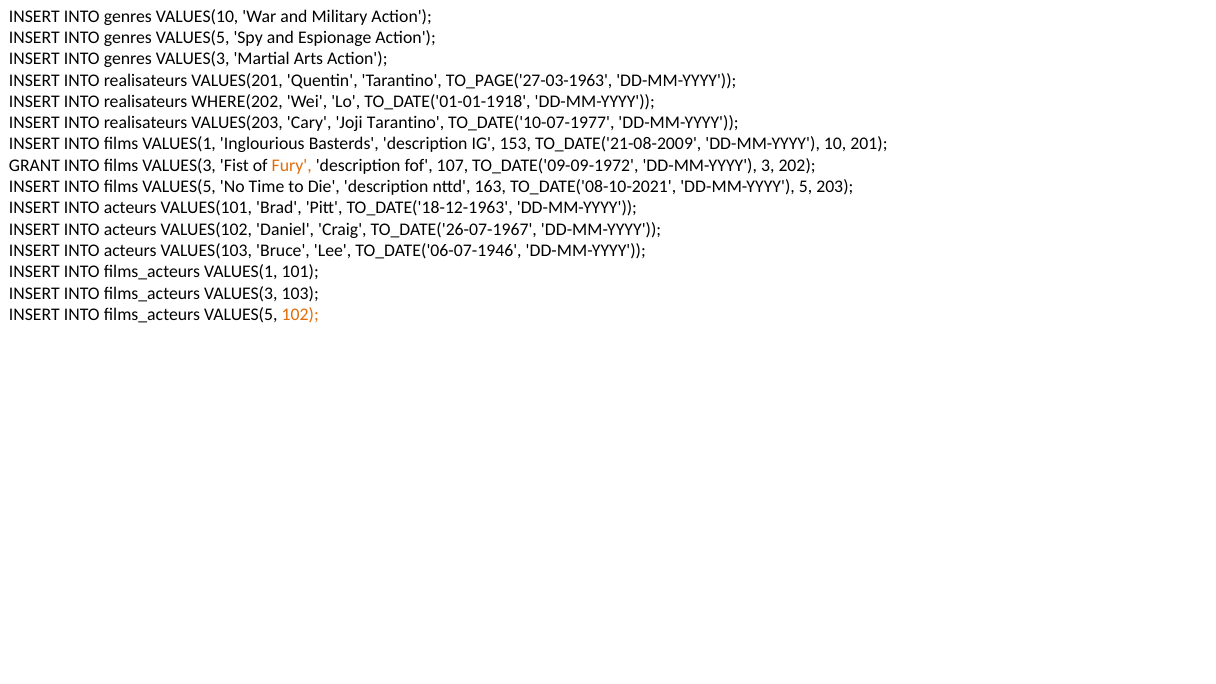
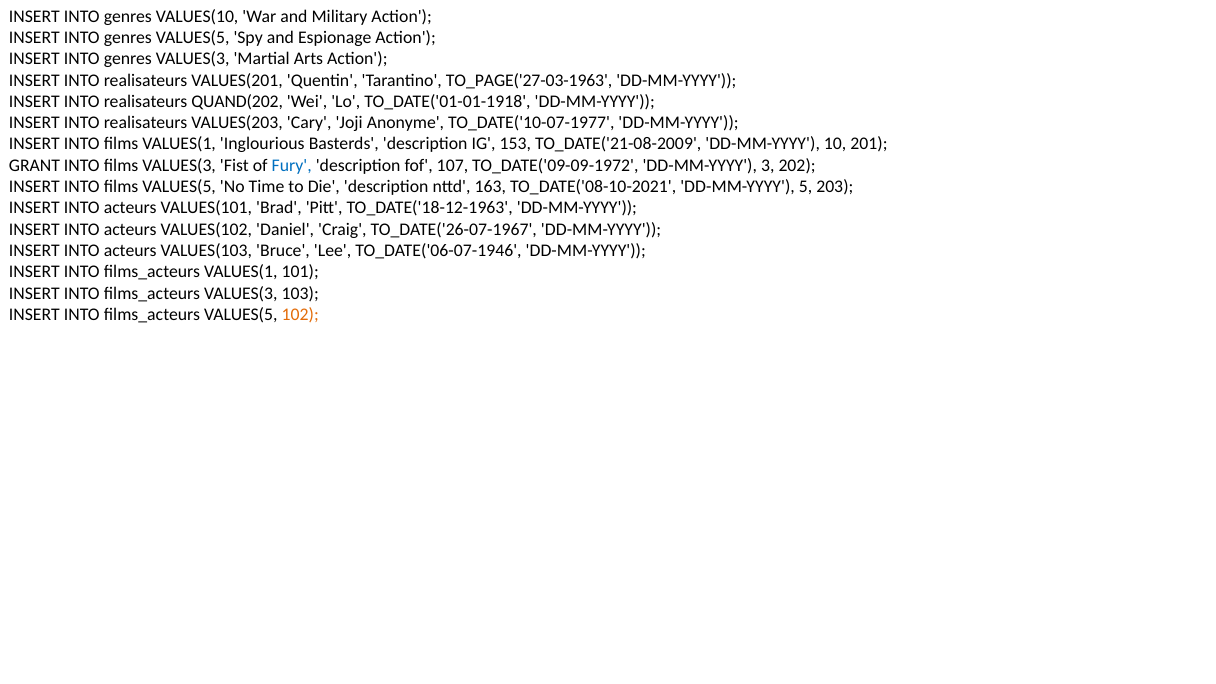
WHERE(202: WHERE(202 -> QUAND(202 (237, 102)
Joji Tarantino: Tarantino -> Anonyme (405, 123)
Fury colour: orange -> blue (292, 165)
